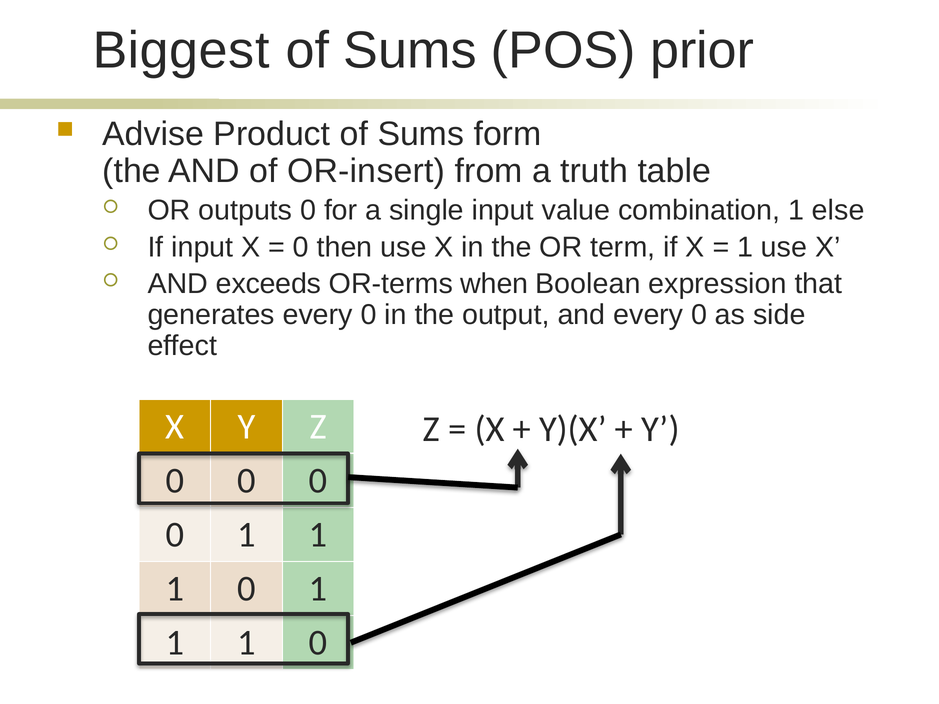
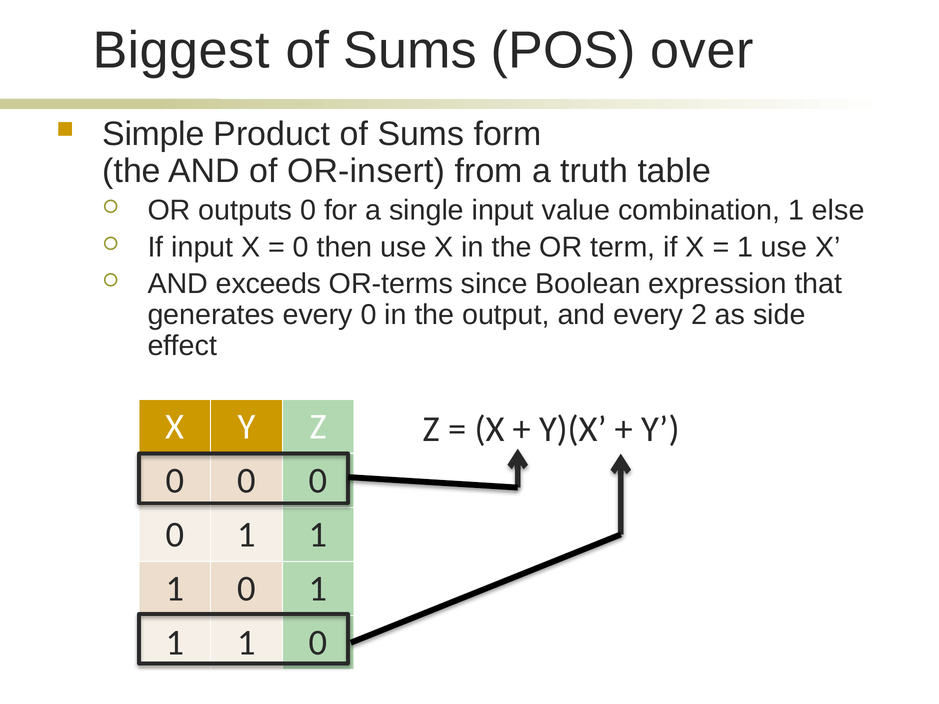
prior: prior -> over (702, 51)
Advise: Advise -> Simple (153, 134)
when: when -> since (494, 284)
and every 0: 0 -> 2 (699, 315)
